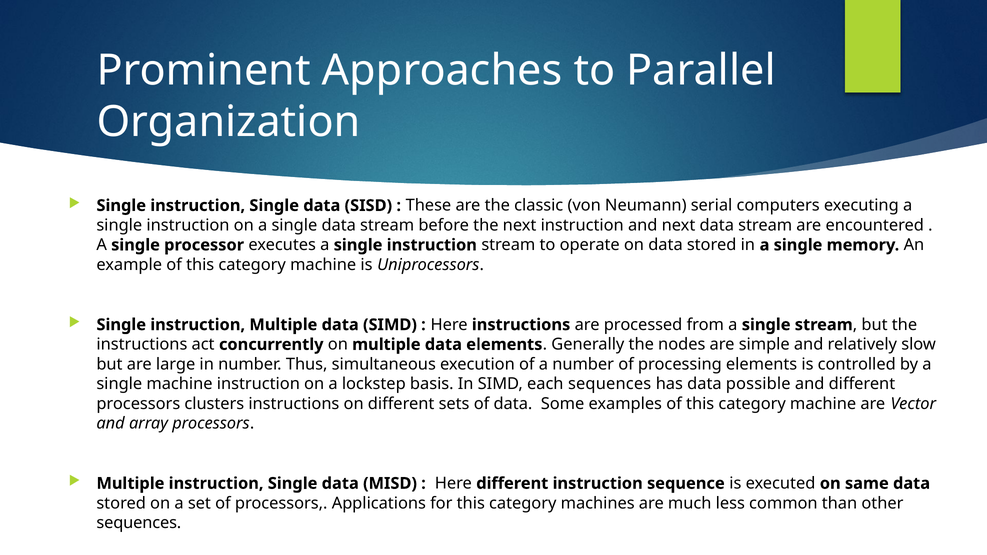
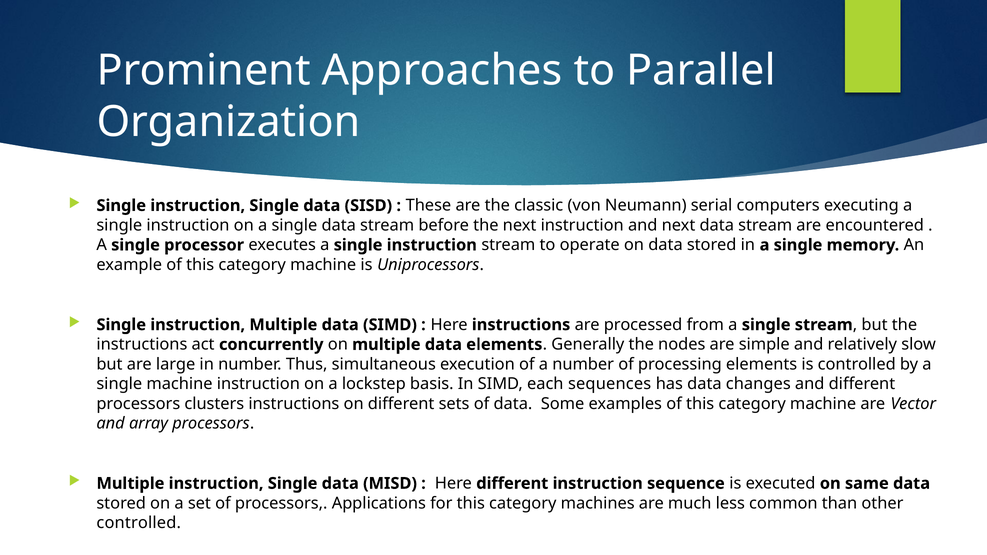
possible: possible -> changes (758, 384)
sequences: sequences -> controlled (139, 523)
